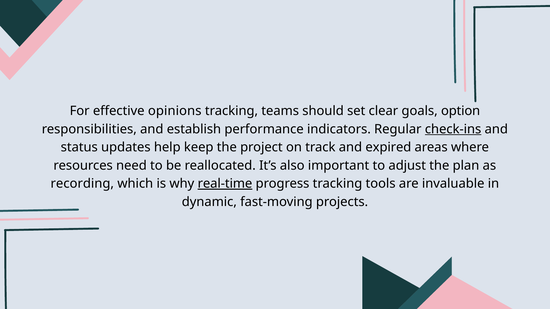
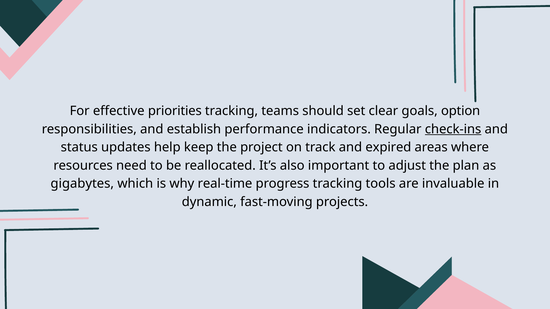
opinions: opinions -> priorities (175, 111)
recording: recording -> gigabytes (82, 184)
real-time underline: present -> none (225, 184)
